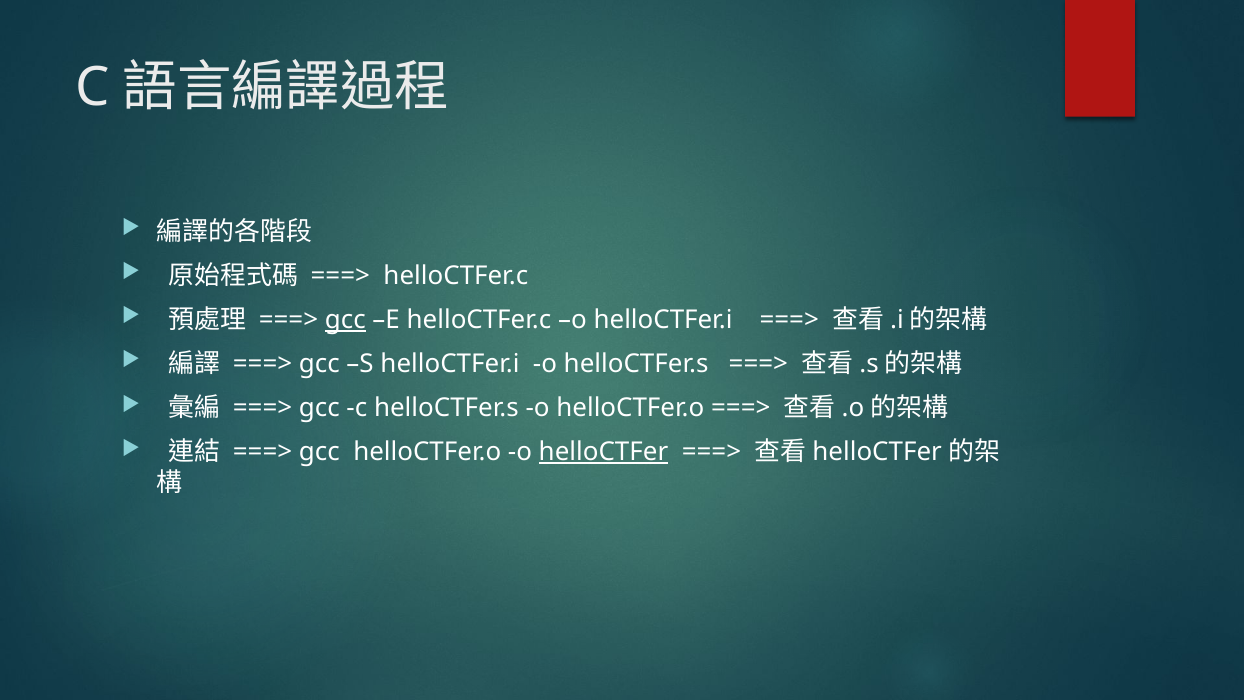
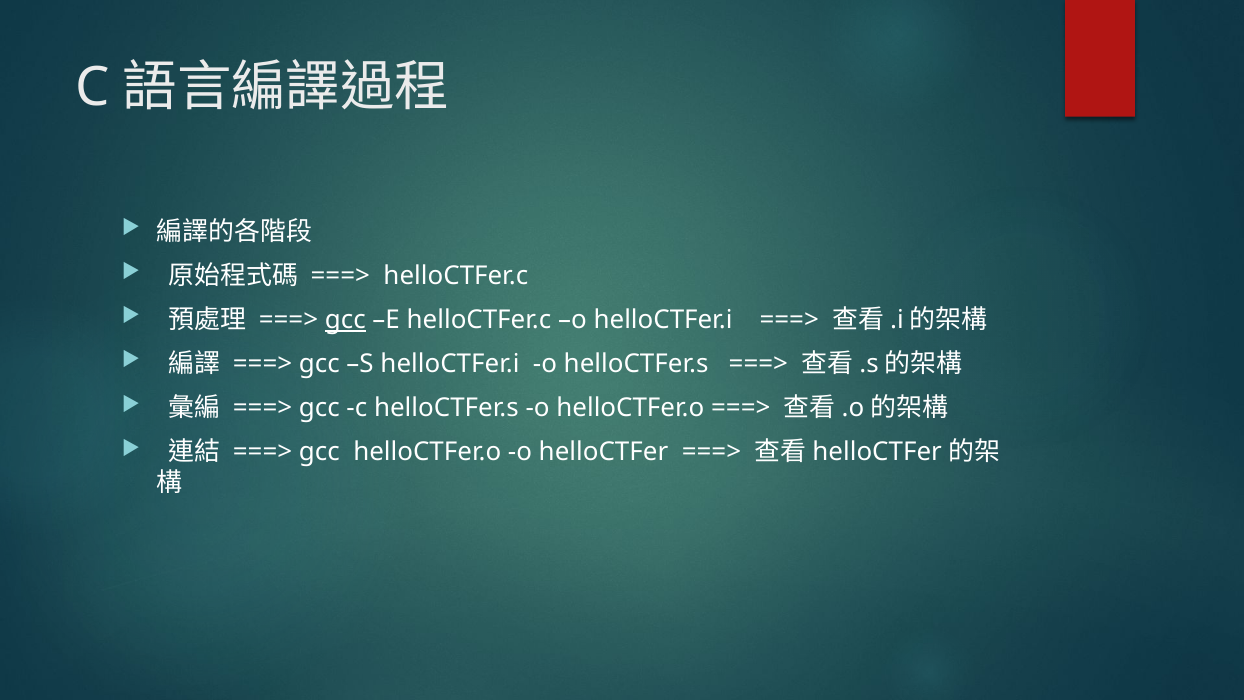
helloCTFer underline: present -> none (603, 452)
